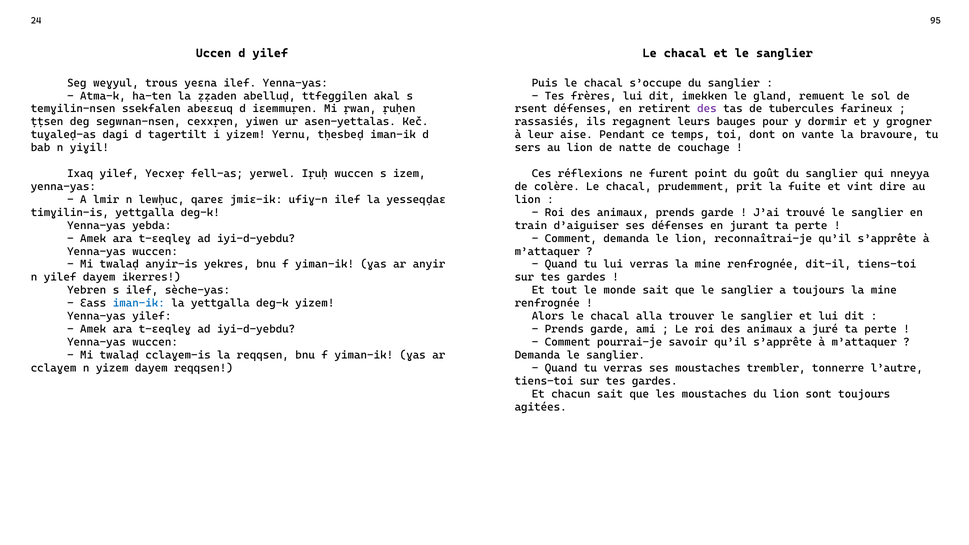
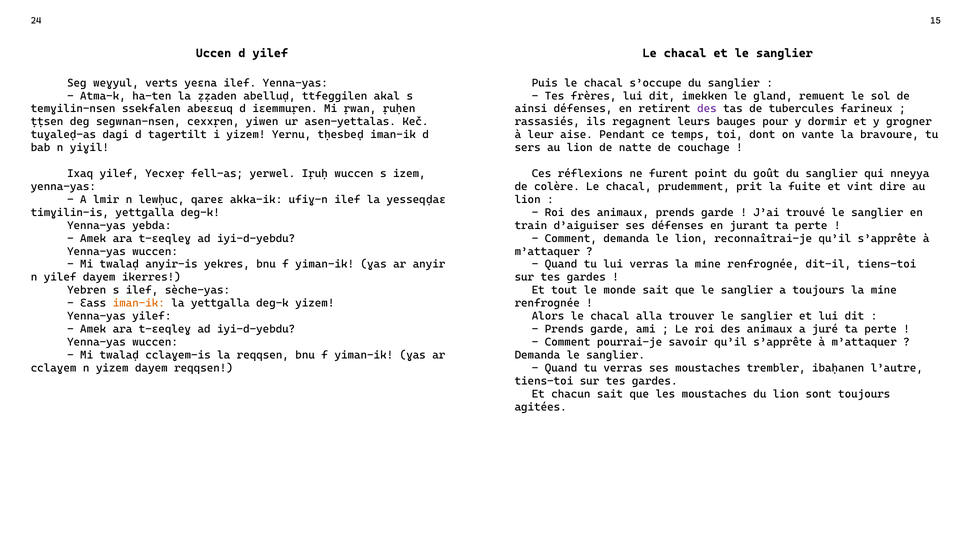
95: 95 -> 15 (936, 21)
trous: trous -> verts (162, 83)
rsent: rsent -> ainsi (531, 109)
jmiɛ-ik: jmiɛ-ik -> akka-ik (256, 200)
iman-ik colour: blue -> orange (139, 303)
tonnerre: tonnerre -> ibaḥanen (838, 368)
